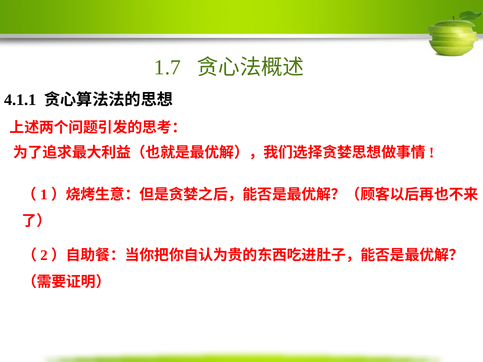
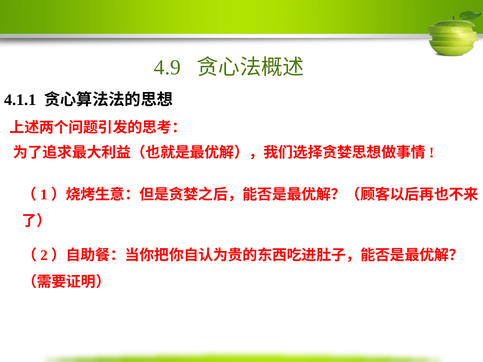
1.7: 1.7 -> 4.9 (167, 67)
